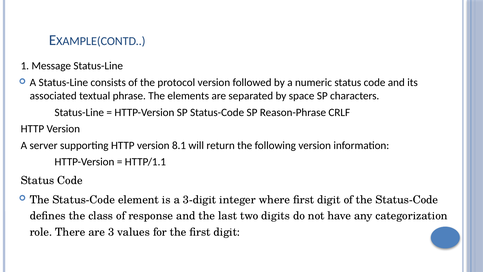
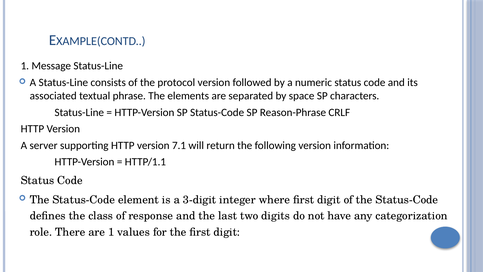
8.1: 8.1 -> 7.1 (179, 145)
are 3: 3 -> 1 (111, 232)
